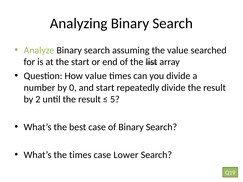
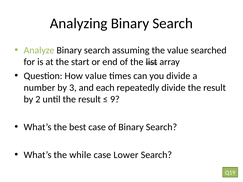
0: 0 -> 3 (73, 88)
and start: start -> each (105, 88)
5: 5 -> 9 (115, 99)
the times: times -> while (80, 155)
